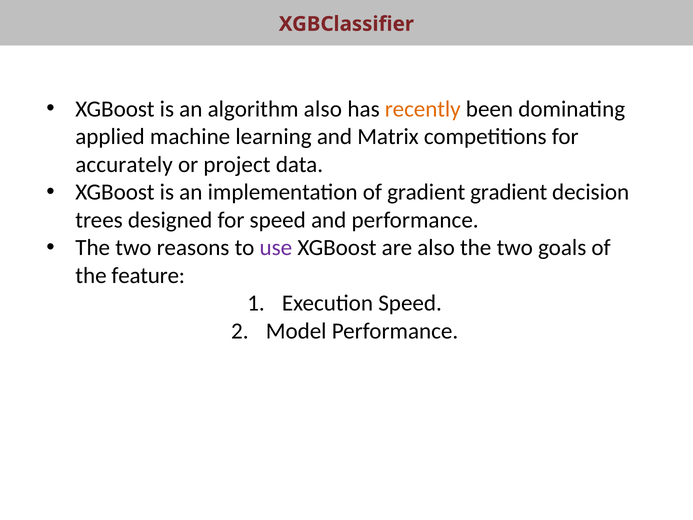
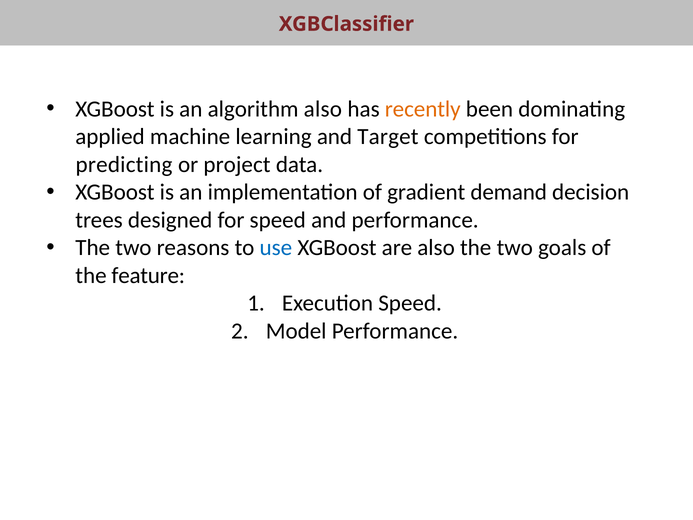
Matrix: Matrix -> Target (388, 137)
accurately: accurately -> predicting (124, 164)
gradient gradient: gradient -> demand (509, 192)
use colour: purple -> blue (276, 248)
